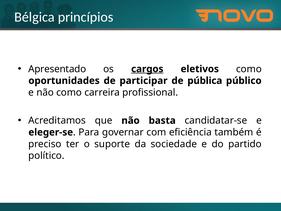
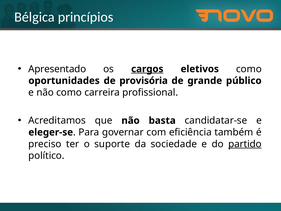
participar: participar -> provisória (144, 81)
pública: pública -> grande (205, 81)
partido underline: none -> present (245, 144)
